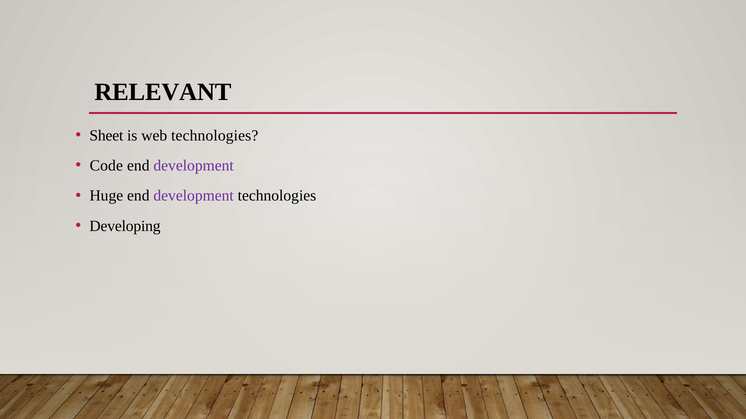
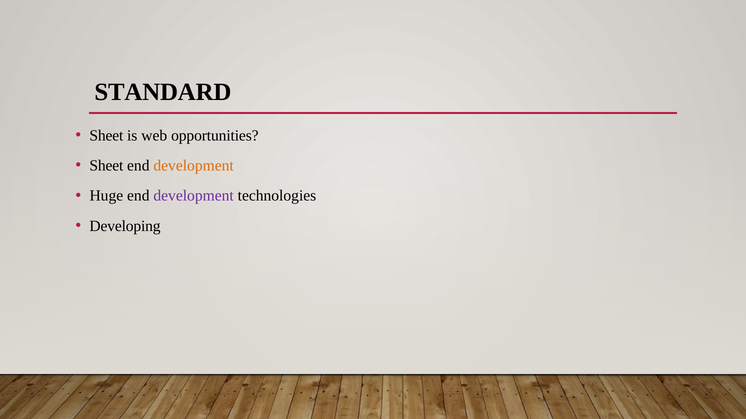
RELEVANT: RELEVANT -> STANDARD (163, 92)
web technologies: technologies -> opportunities (215, 136)
Code: Code -> Sheet (106, 166)
development colour: purple -> orange (194, 166)
